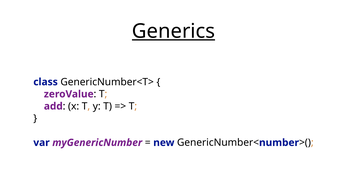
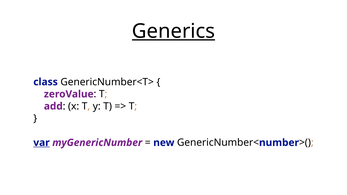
var underline: none -> present (42, 143)
